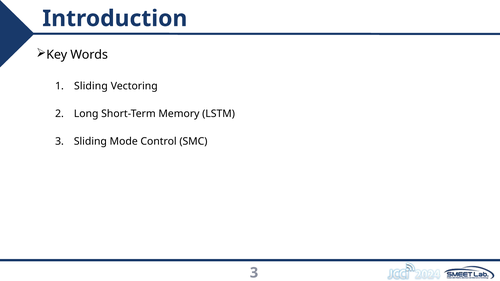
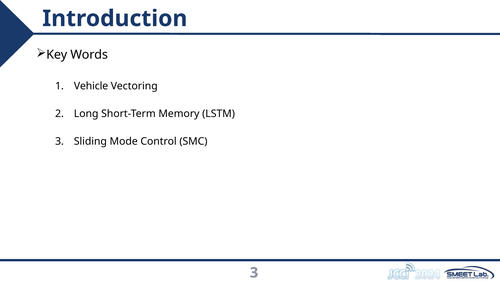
Sliding: Sliding -> Vehicle (91, 86)
